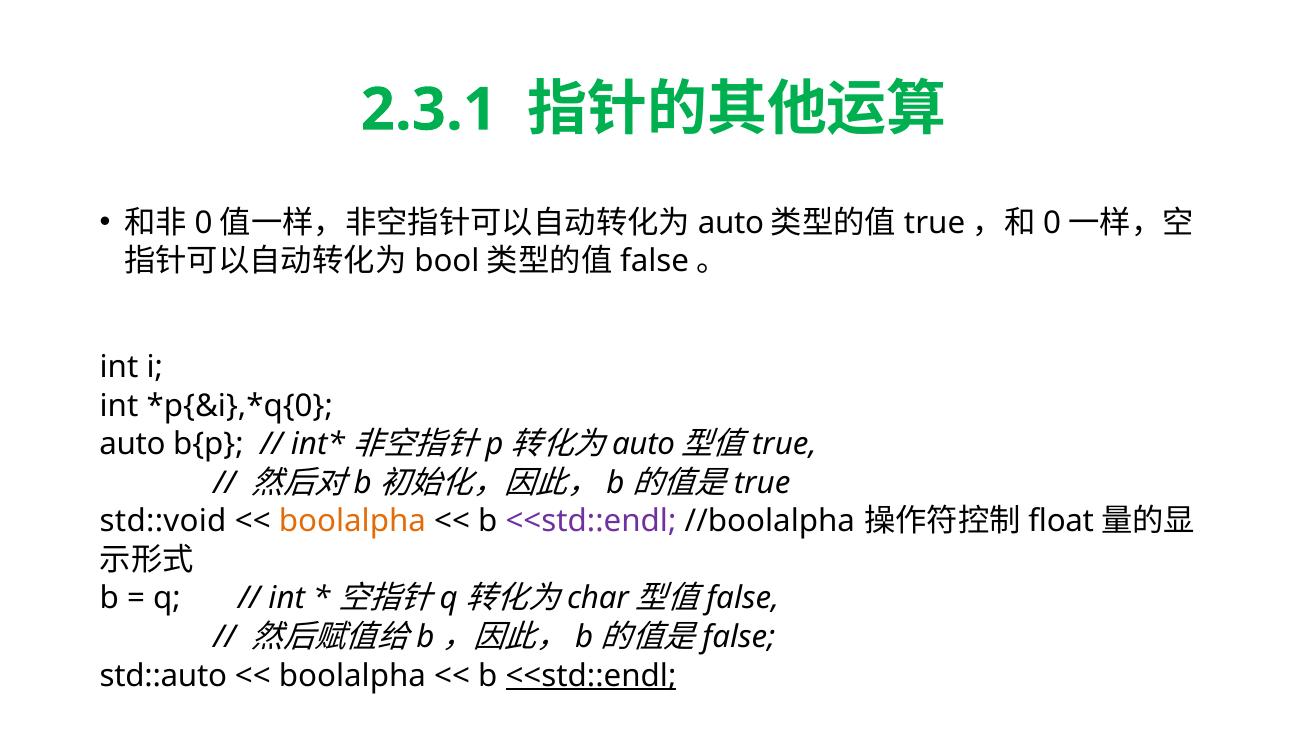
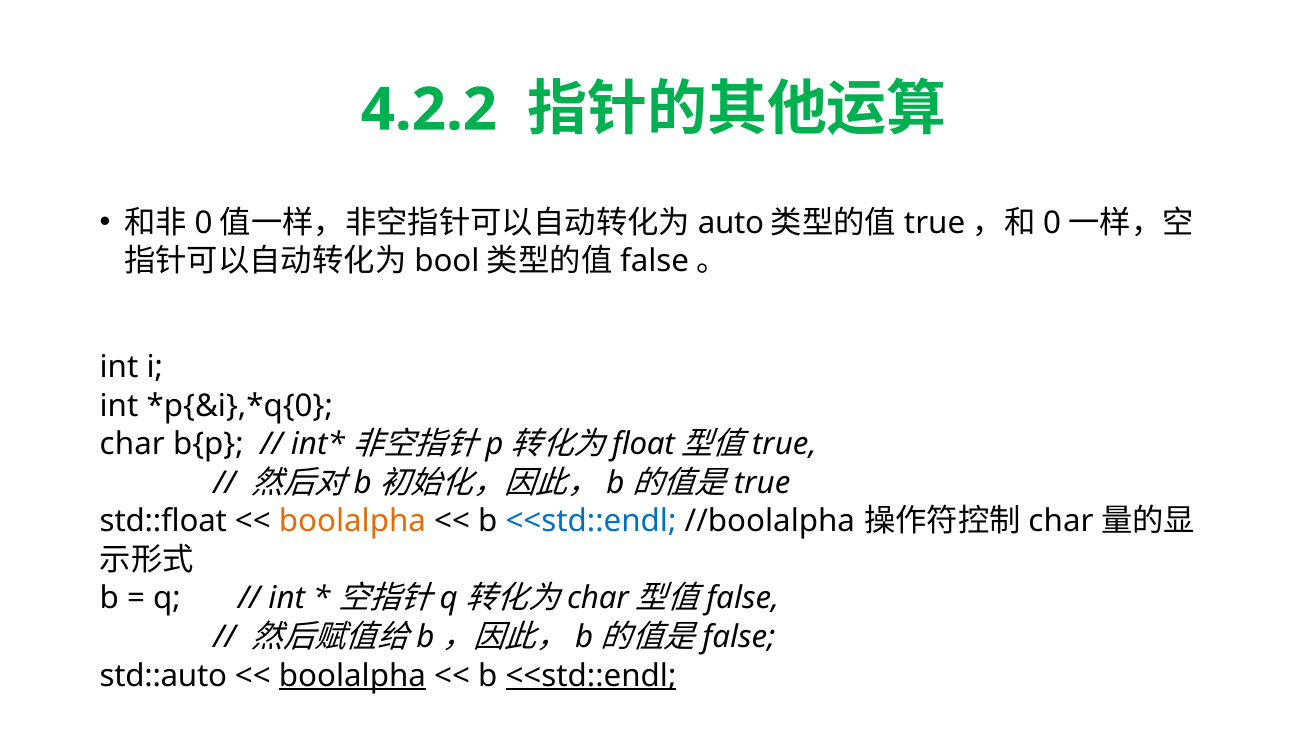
2.3.1: 2.3.1 -> 4.2.2 (429, 110)
auto: auto -> char (132, 444)
auto: auto -> float (644, 444)
std::void: std::void -> std::float (163, 521)
<<std::endl colour: purple -> blue (591, 521)
float: float -> char (1061, 521)
boolalpha underline: none -> present (352, 675)
